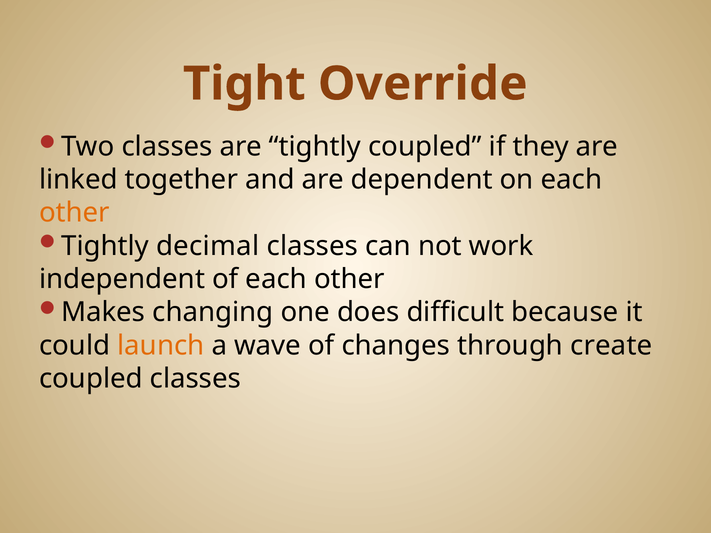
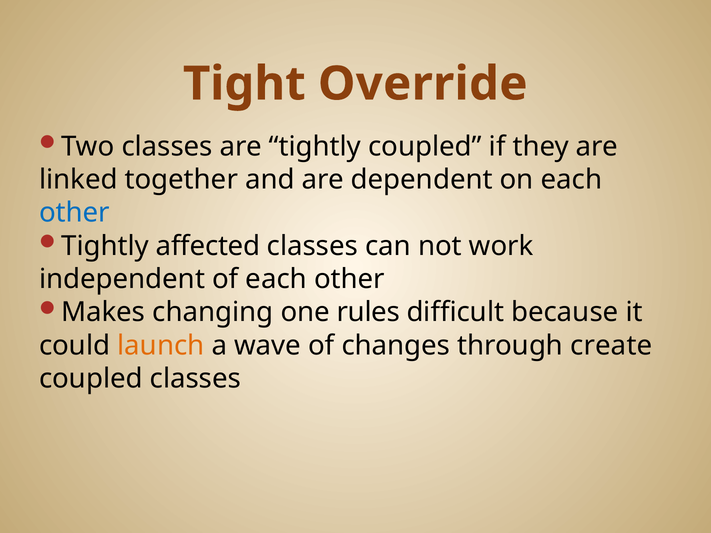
other colour: orange -> blue (74, 213)
decimal: decimal -> affected (208, 246)
does: does -> rules (368, 312)
